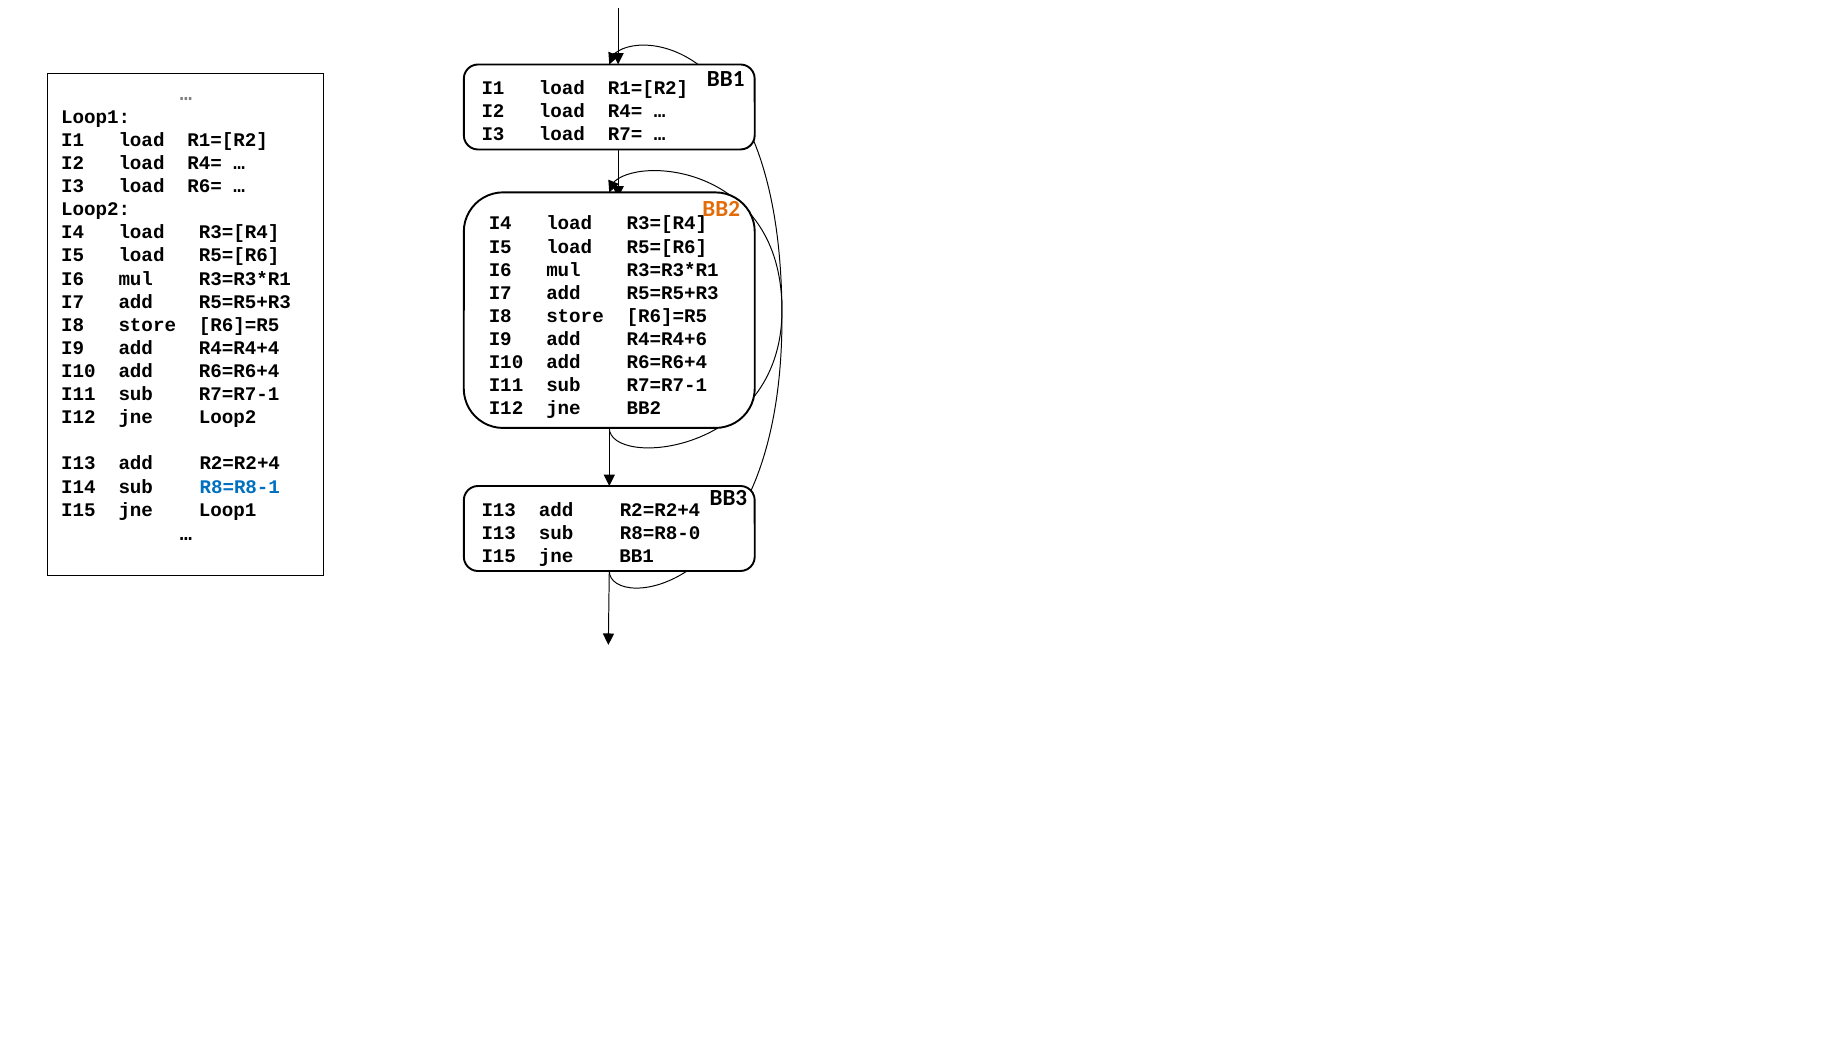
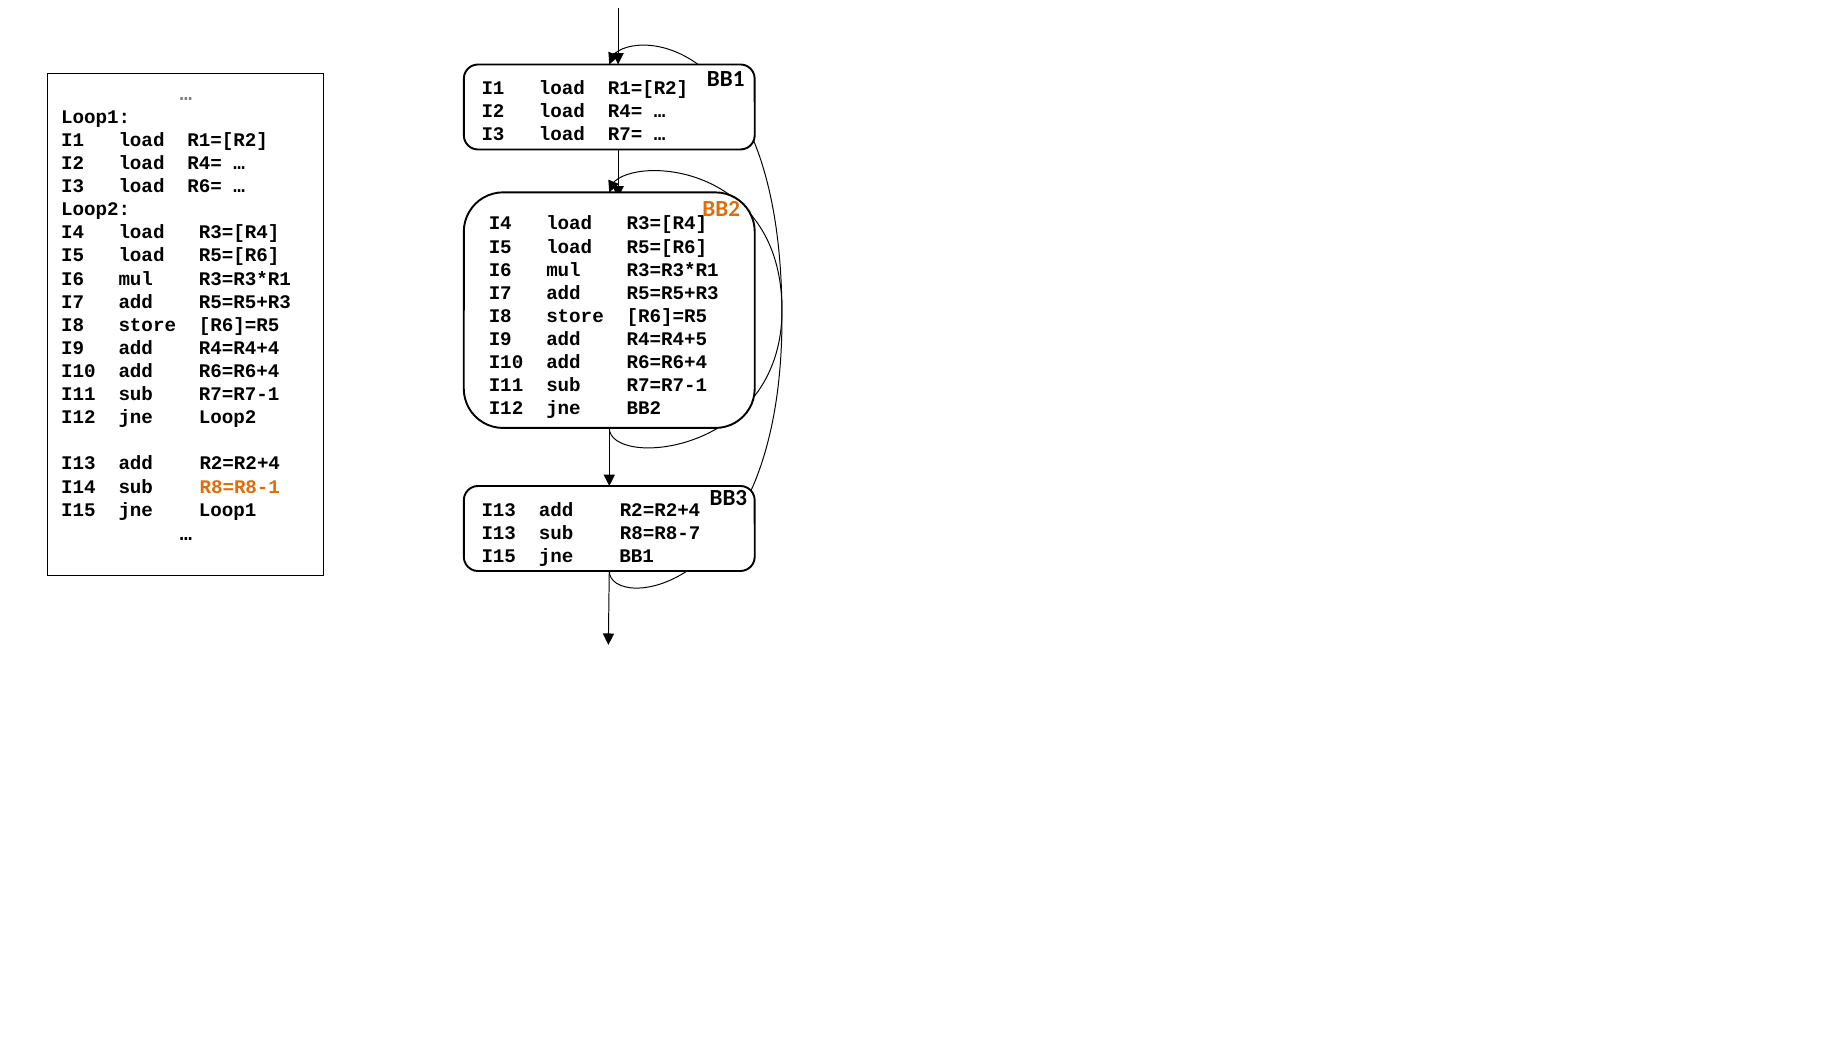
R4=R4+6: R4=R4+6 -> R4=R4+5 (667, 339)
R8=R8-1 colour: blue -> orange (240, 487)
R8=R8-0: R8=R8-0 -> R8=R8-7 (660, 533)
